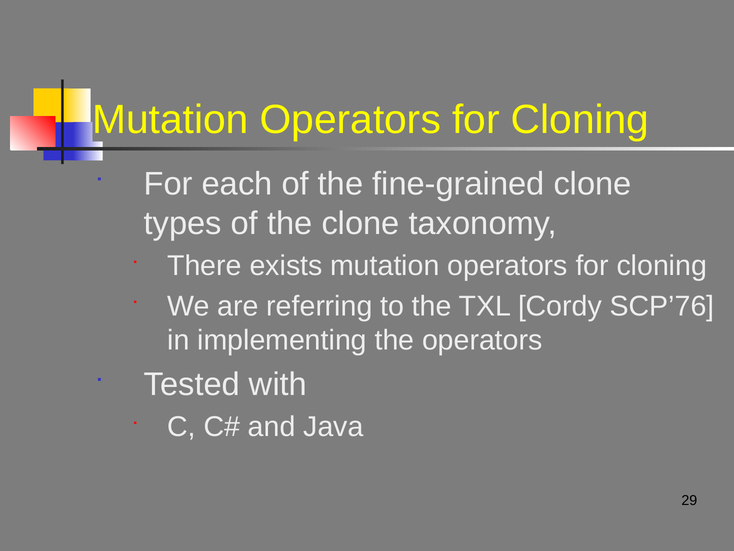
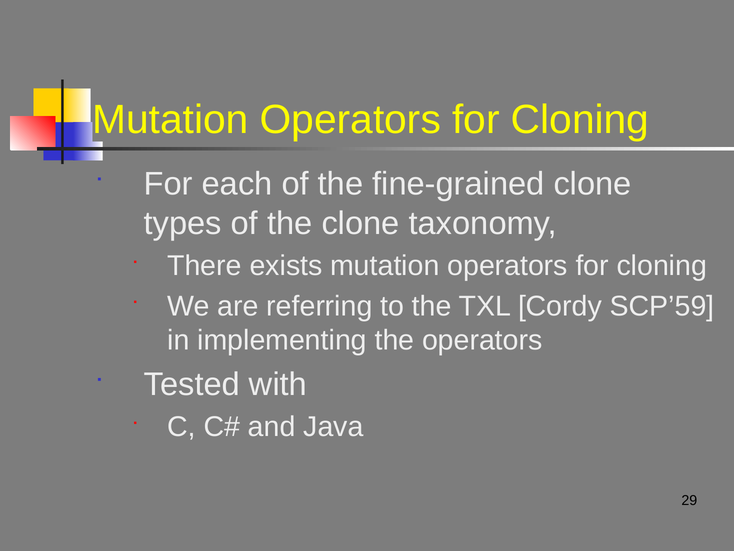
SCP’76: SCP’76 -> SCP’59 (662, 306)
